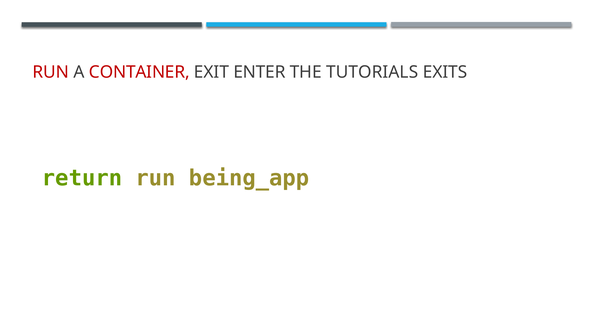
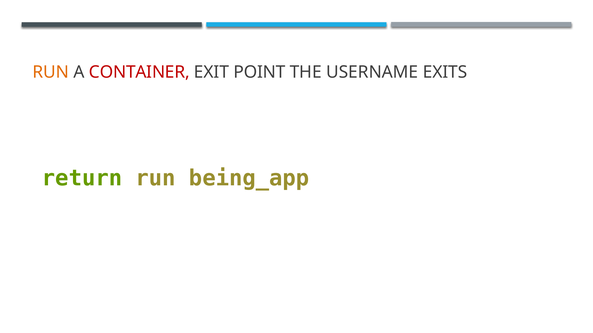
RUN colour: red -> orange (51, 72)
ENTER: ENTER -> POINT (259, 72)
TUTORIALS: TUTORIALS -> USERNAME (372, 72)
